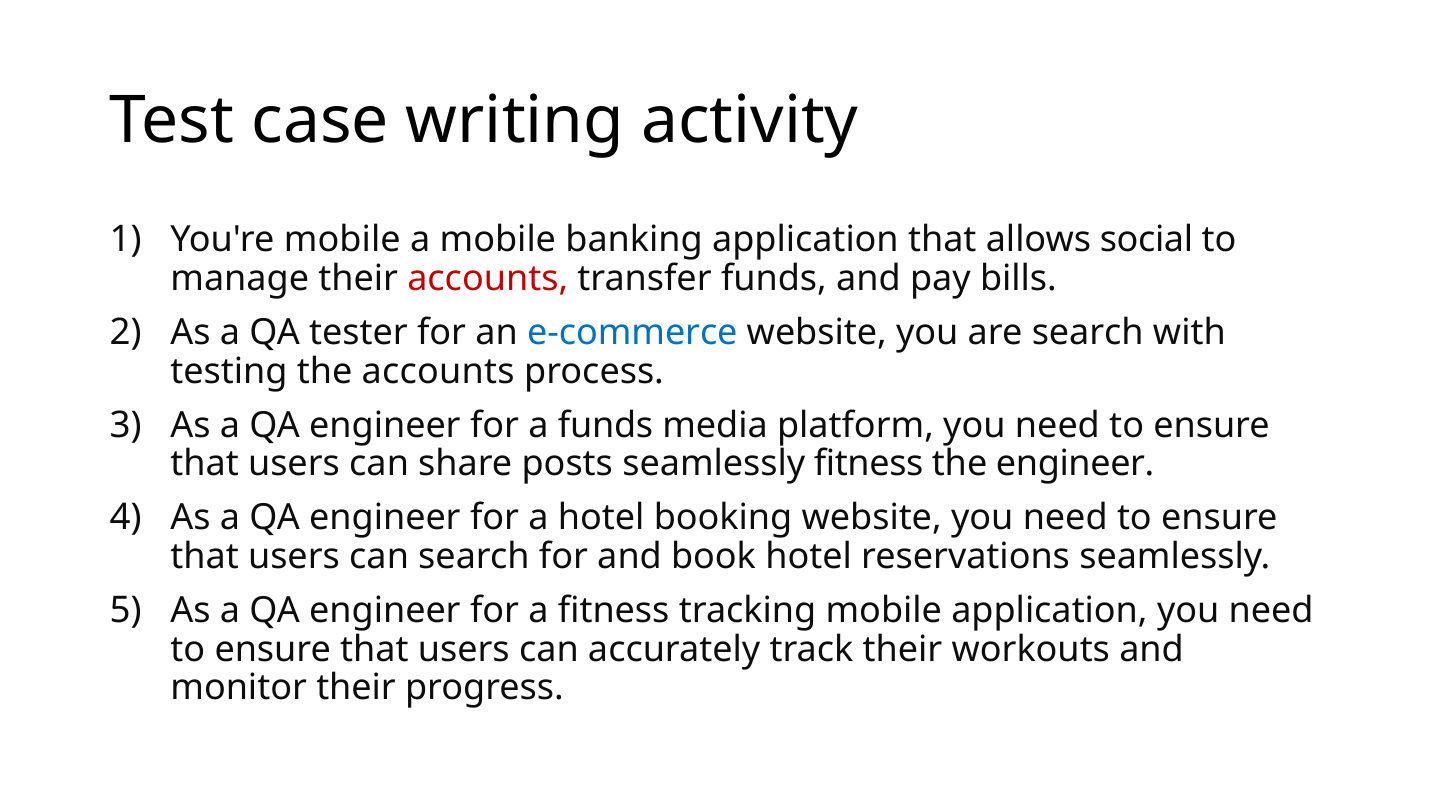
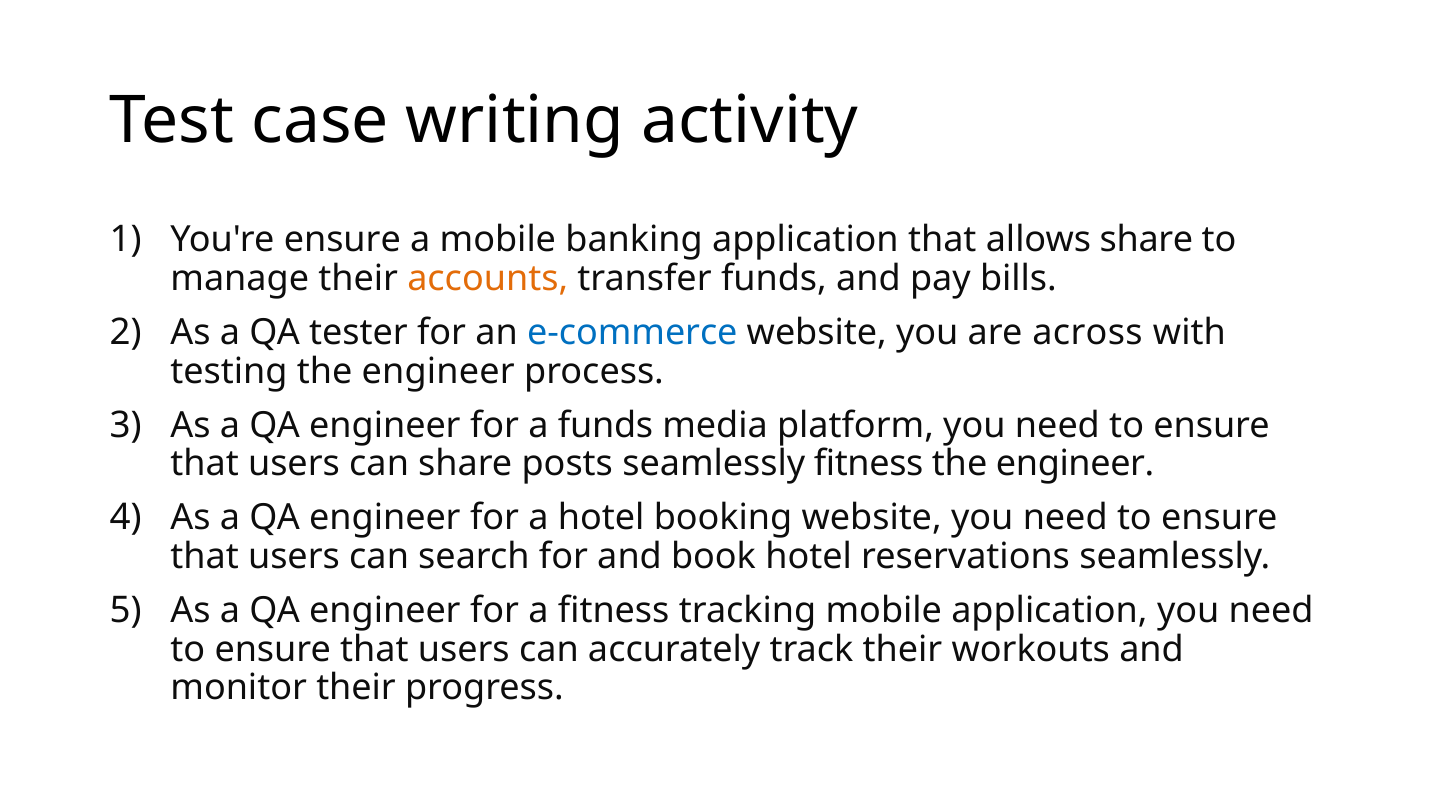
You're mobile: mobile -> ensure (342, 240)
allows social: social -> share (1146, 240)
accounts colour: red -> orange (488, 279)
are search: search -> across (1088, 333)
testing the accounts: accounts -> engineer (438, 372)
